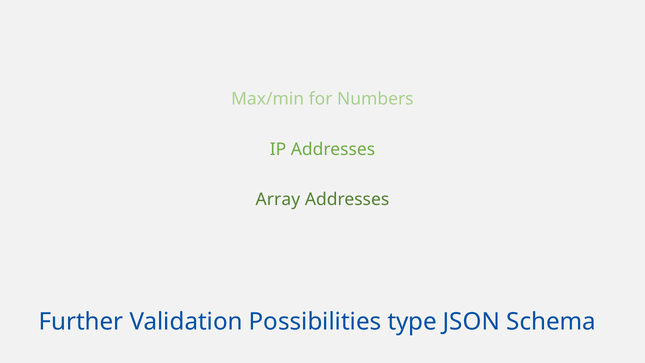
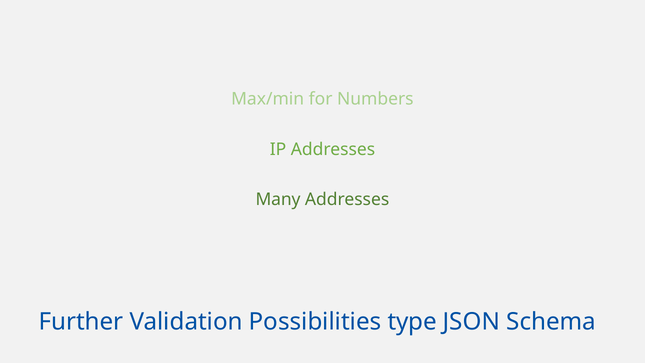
Array: Array -> Many (278, 200)
